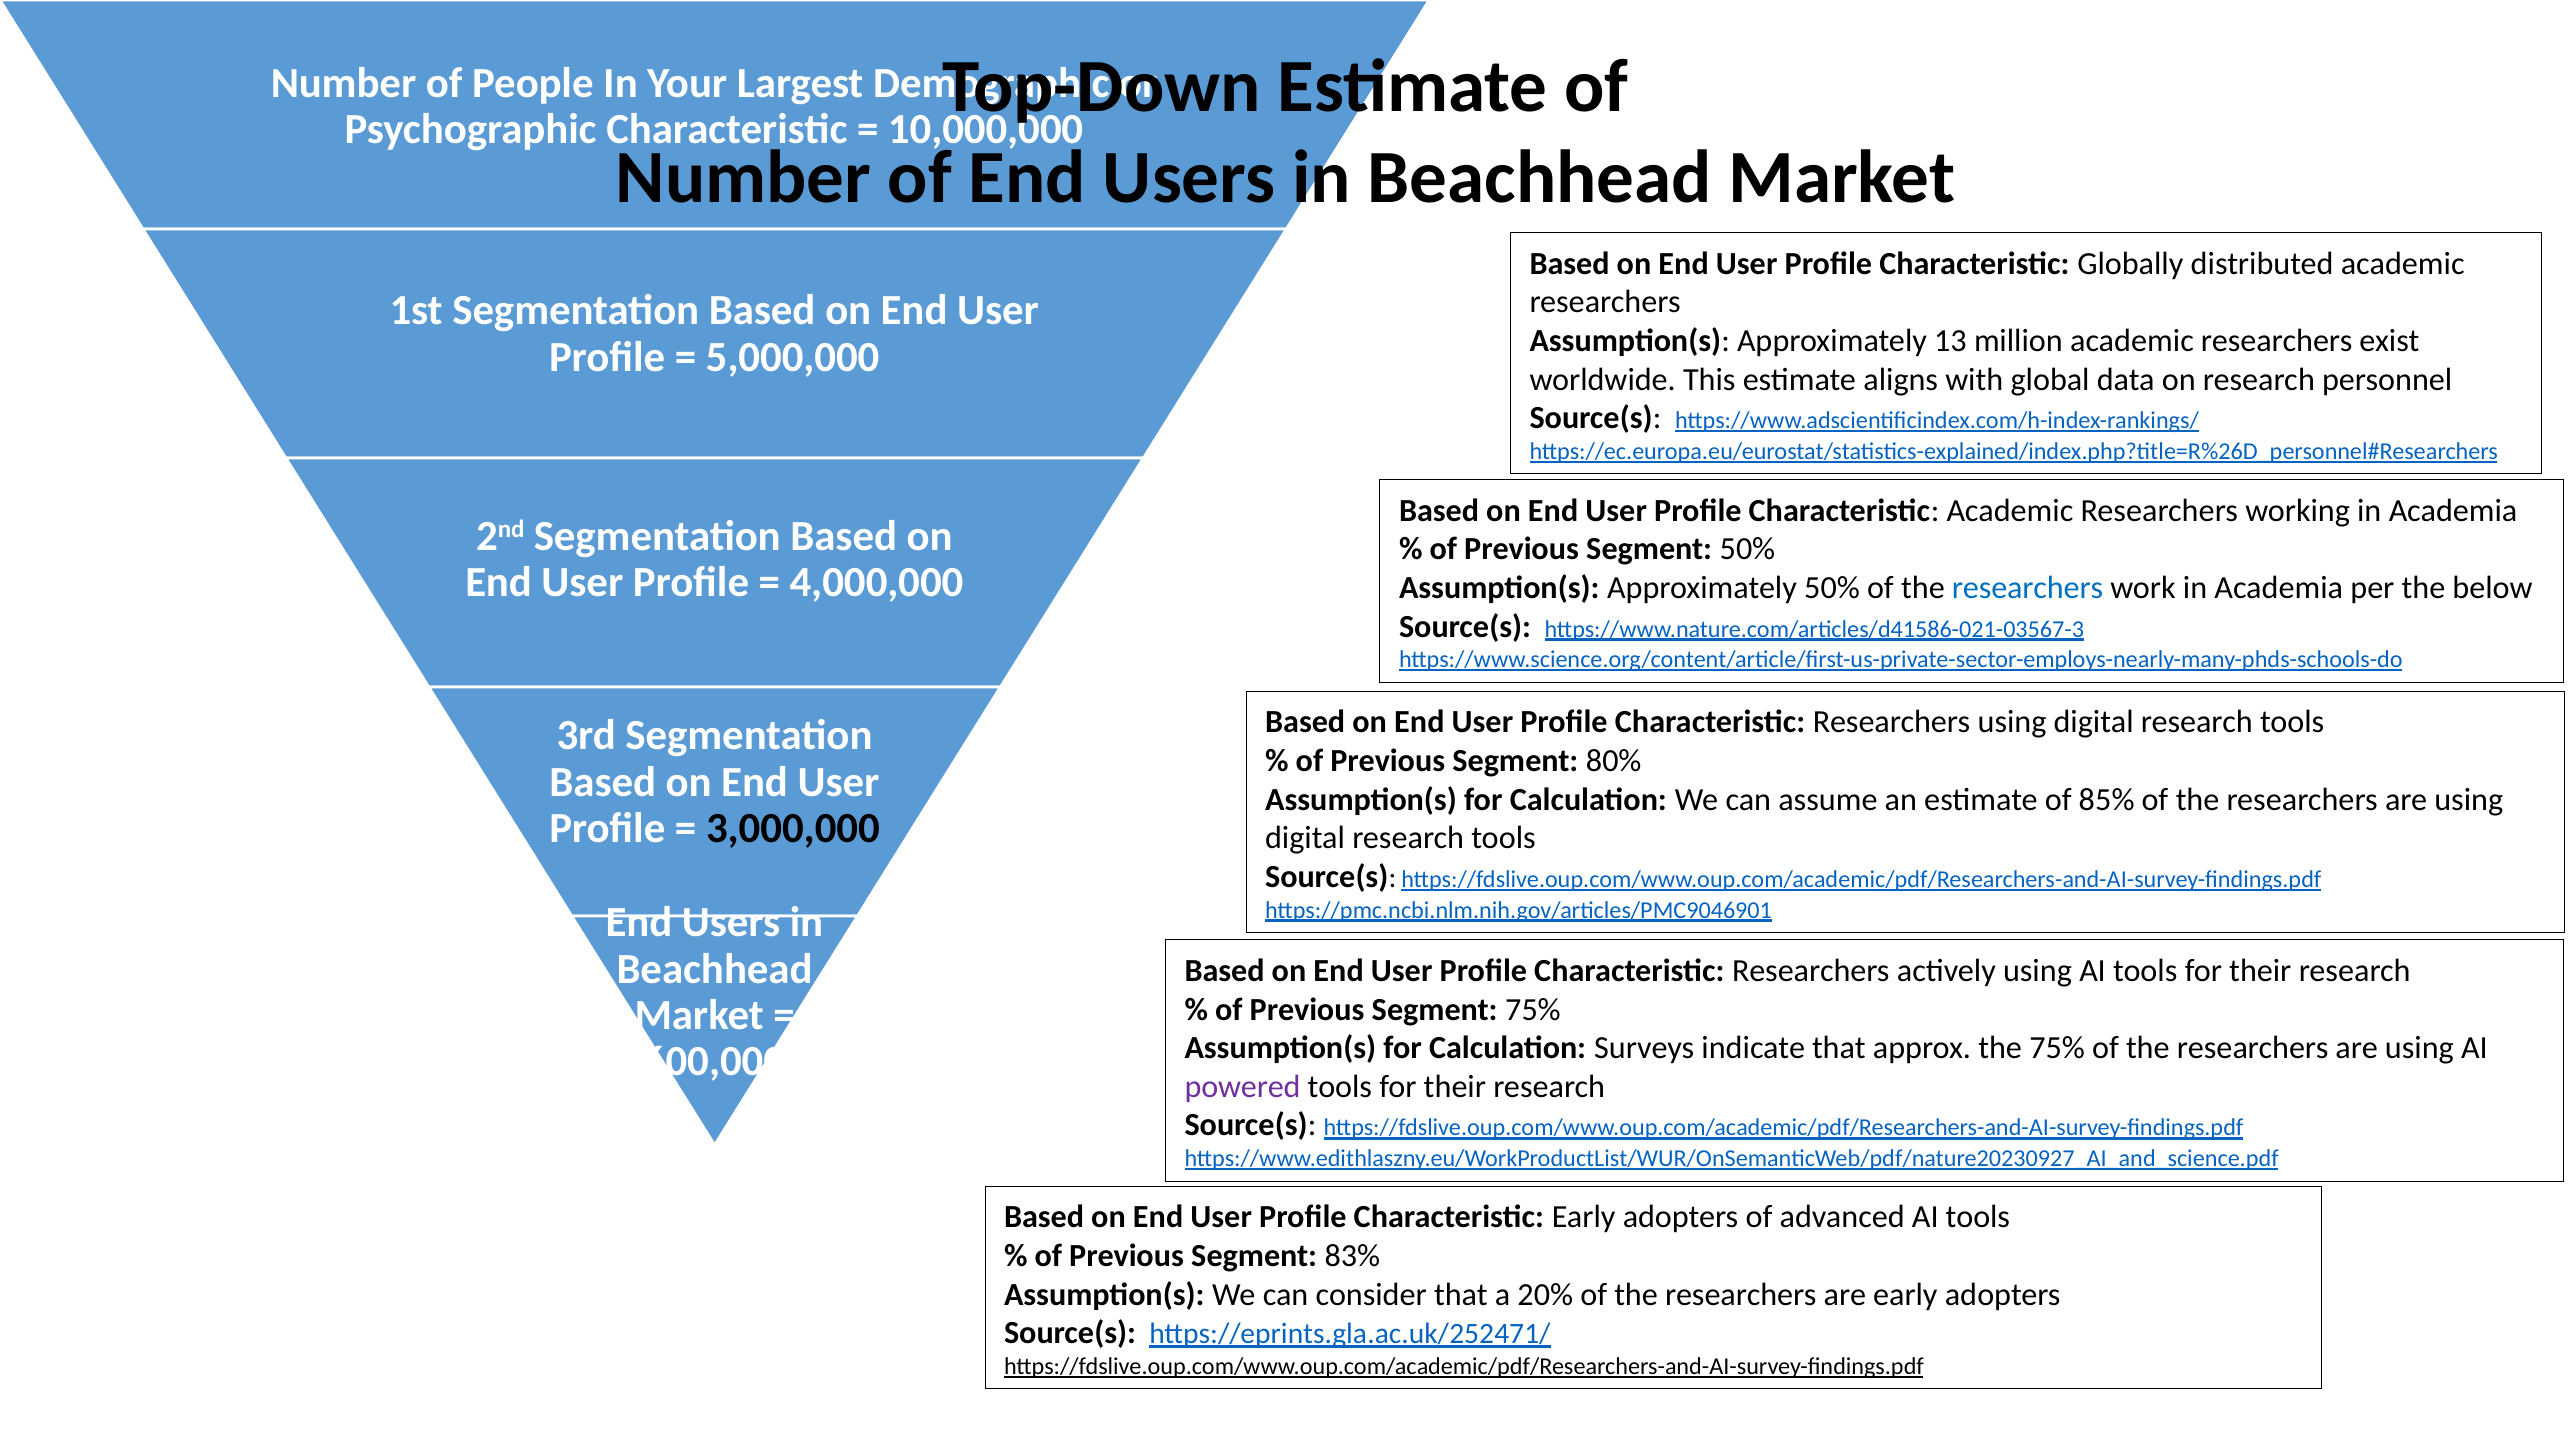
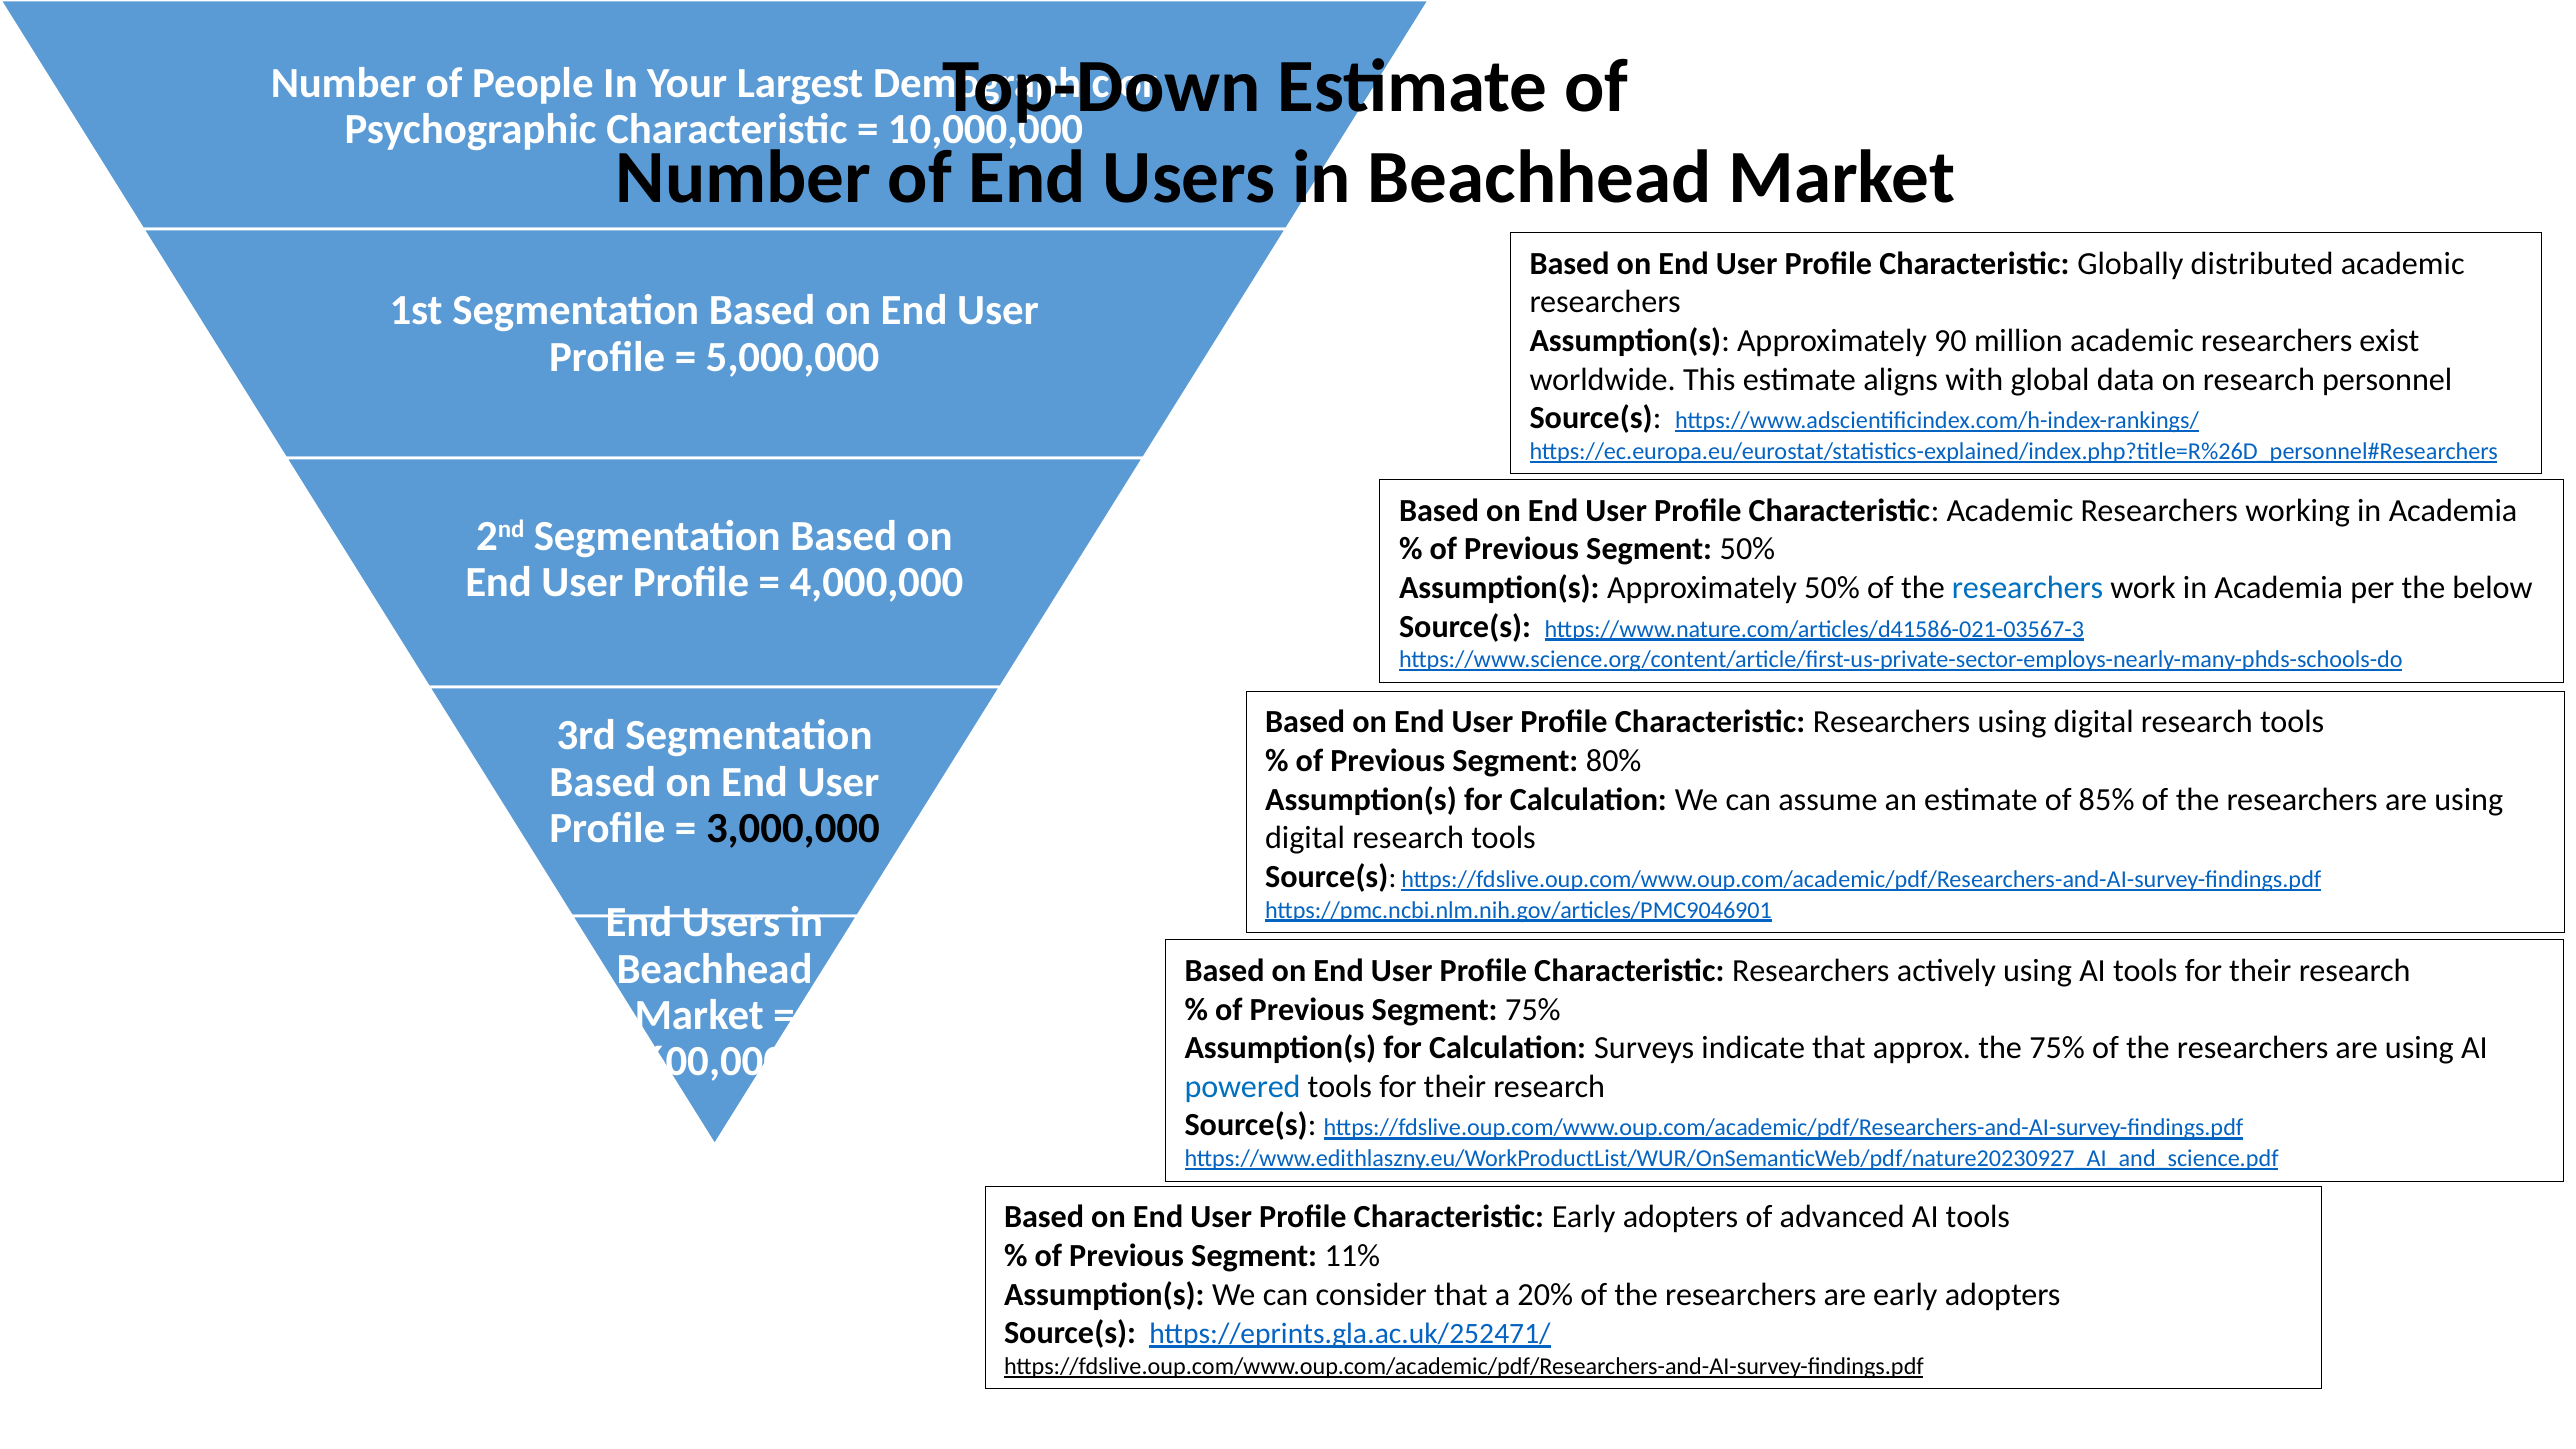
13: 13 -> 90 (1950, 341)
powered colour: purple -> blue (1243, 1087)
83%: 83% -> 11% (1352, 1256)
